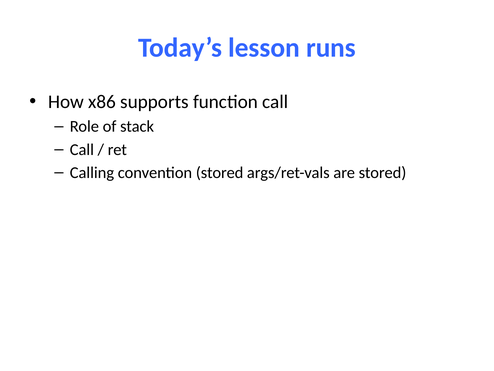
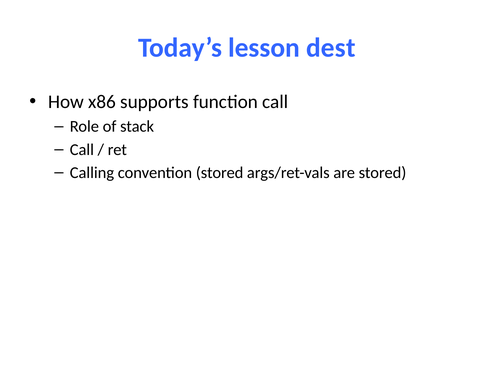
runs: runs -> dest (331, 48)
